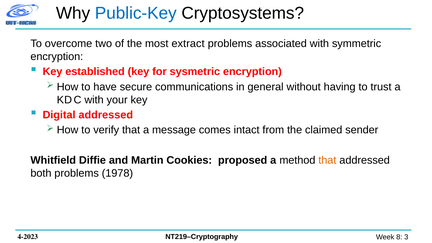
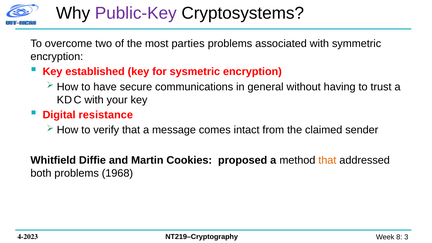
Public-Key colour: blue -> purple (136, 13)
extract: extract -> parties (188, 44)
Digital addressed: addressed -> resistance (106, 115)
1978: 1978 -> 1968 (117, 173)
